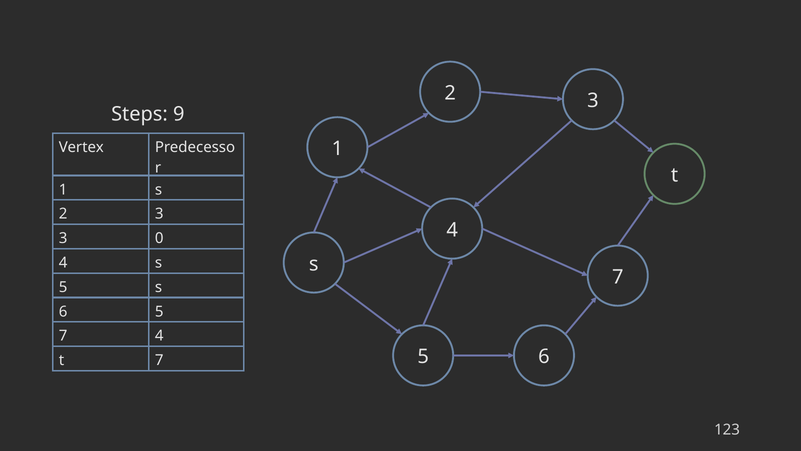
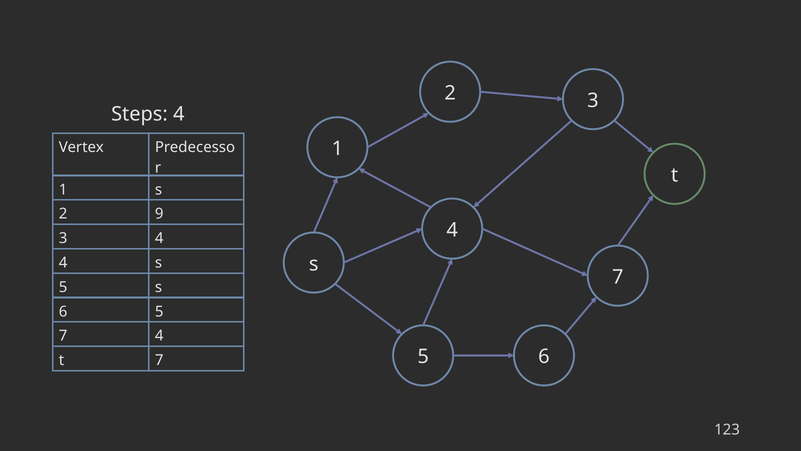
Steps 9: 9 -> 4 (179, 114)
2 3: 3 -> 9 (159, 214)
3 0: 0 -> 4 (159, 238)
